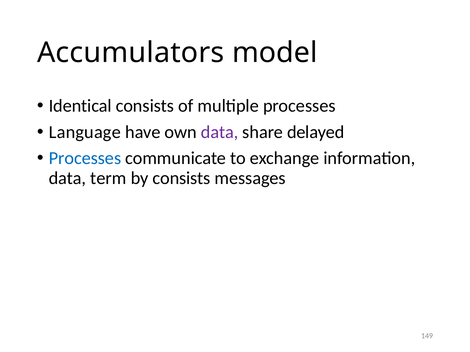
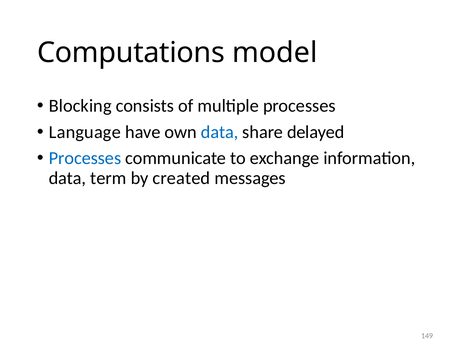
Accumulators: Accumulators -> Computations (131, 53)
Identical: Identical -> Blocking (80, 106)
data colour: purple -> blue (220, 132)
by consists: consists -> created (181, 178)
